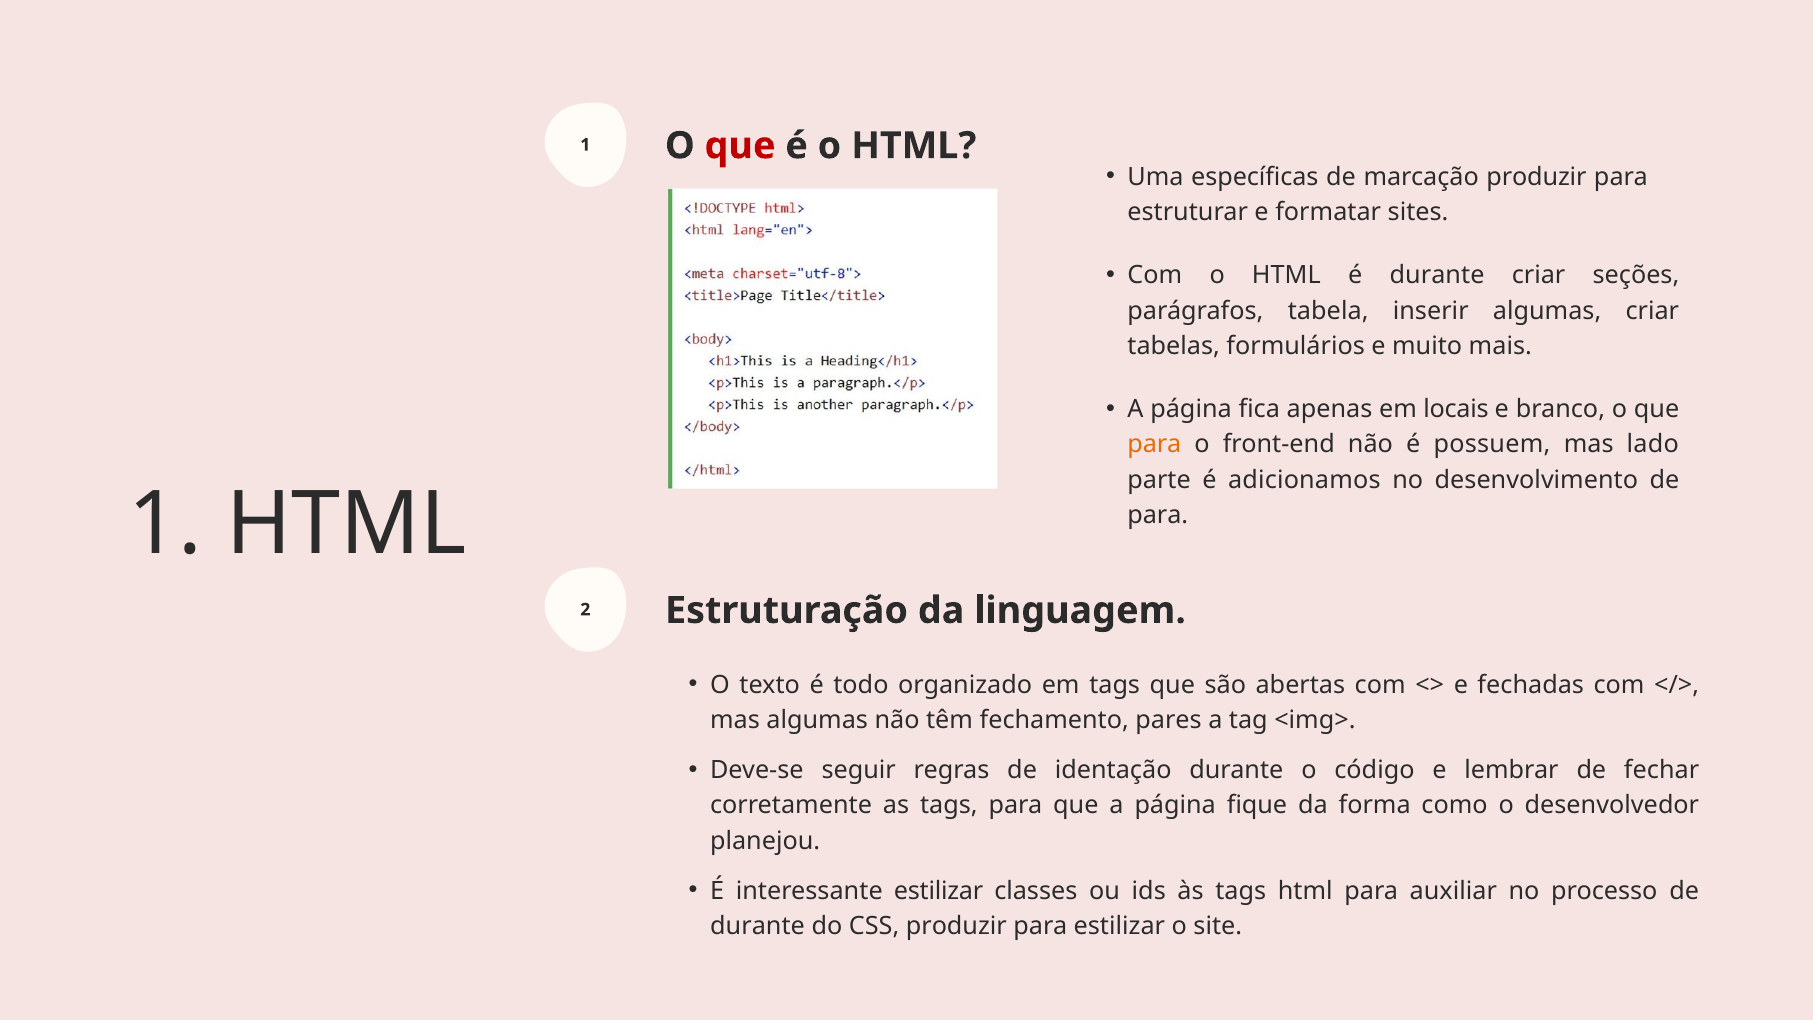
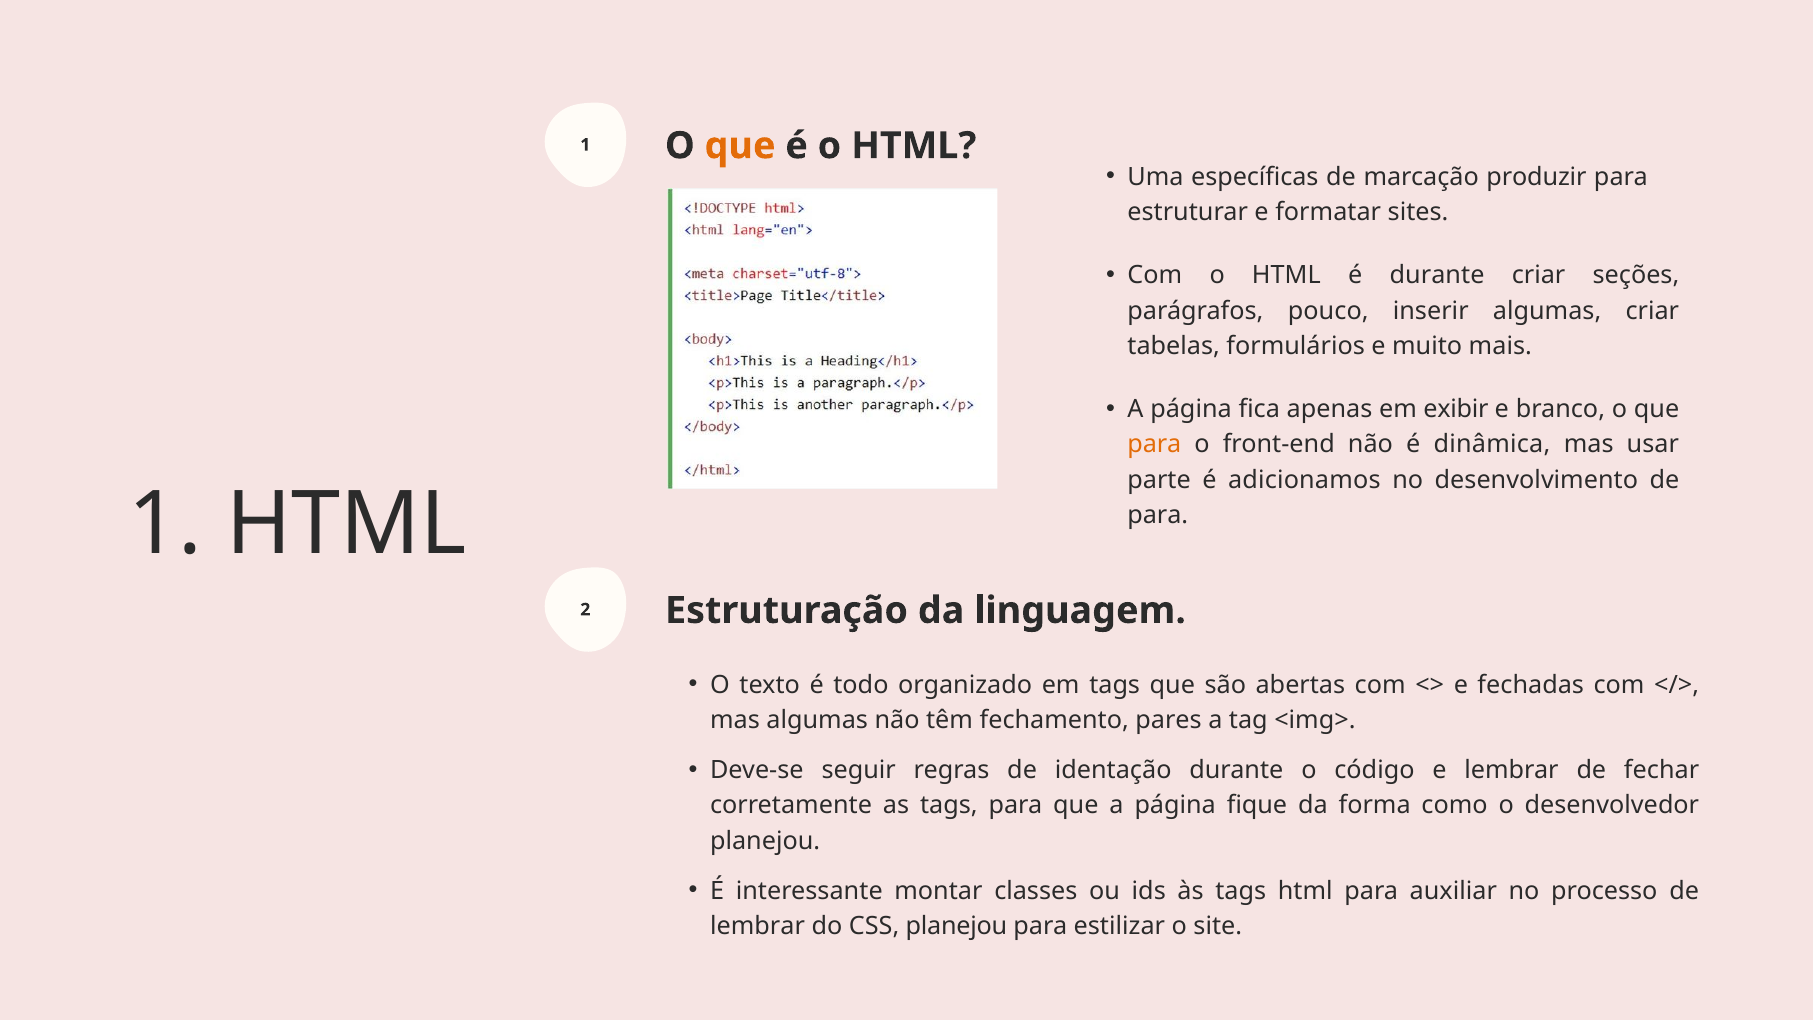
que colour: red -> orange (740, 146)
tabela: tabela -> pouco (1328, 311)
locais: locais -> exibir (1456, 409)
possuem: possuem -> dinâmica (1492, 445)
lado: lado -> usar (1653, 445)
interessante estilizar: estilizar -> montar (938, 891)
durante: durante -> lembrar (758, 926)
CSS produzir: produzir -> planejou (956, 926)
